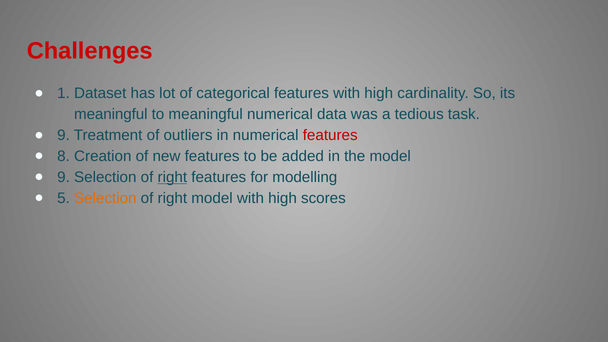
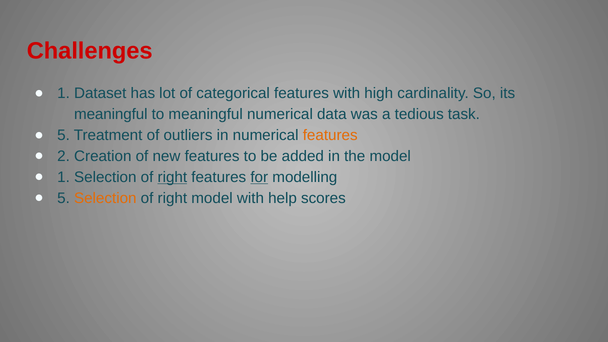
9: 9 -> 5 (64, 136)
features colour: red -> orange (330, 136)
8: 8 -> 2 (64, 156)
9: 9 -> 1 (64, 177)
for underline: none -> present (259, 177)
model with high: high -> help (283, 198)
